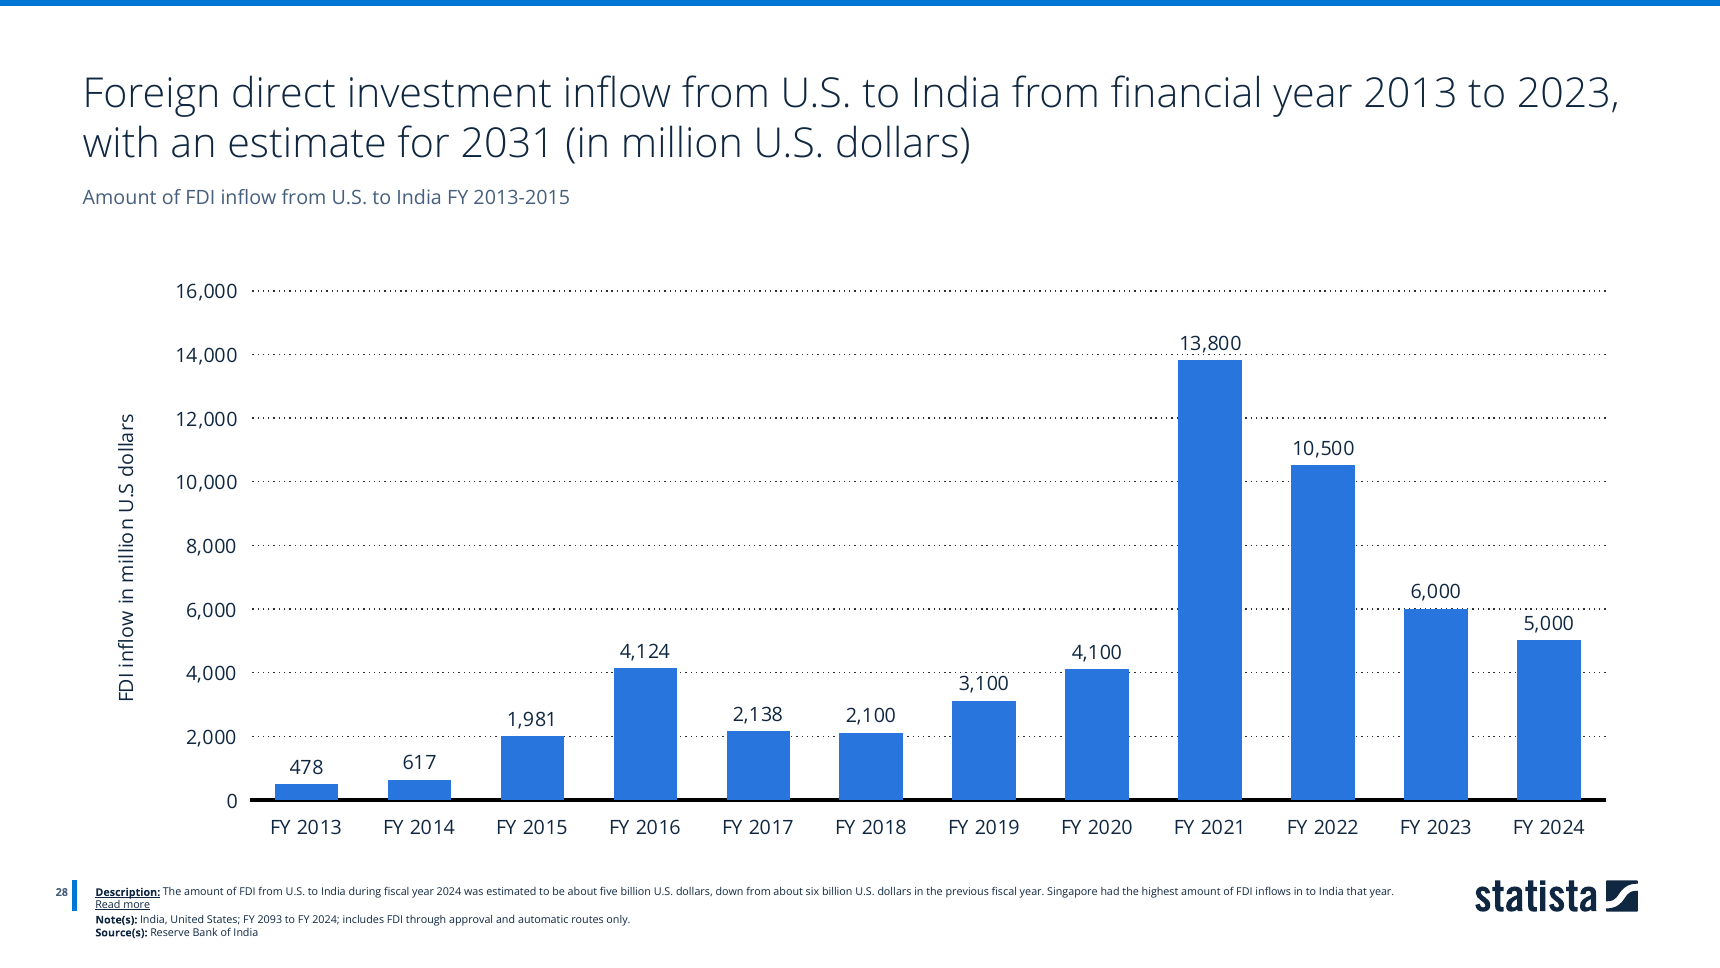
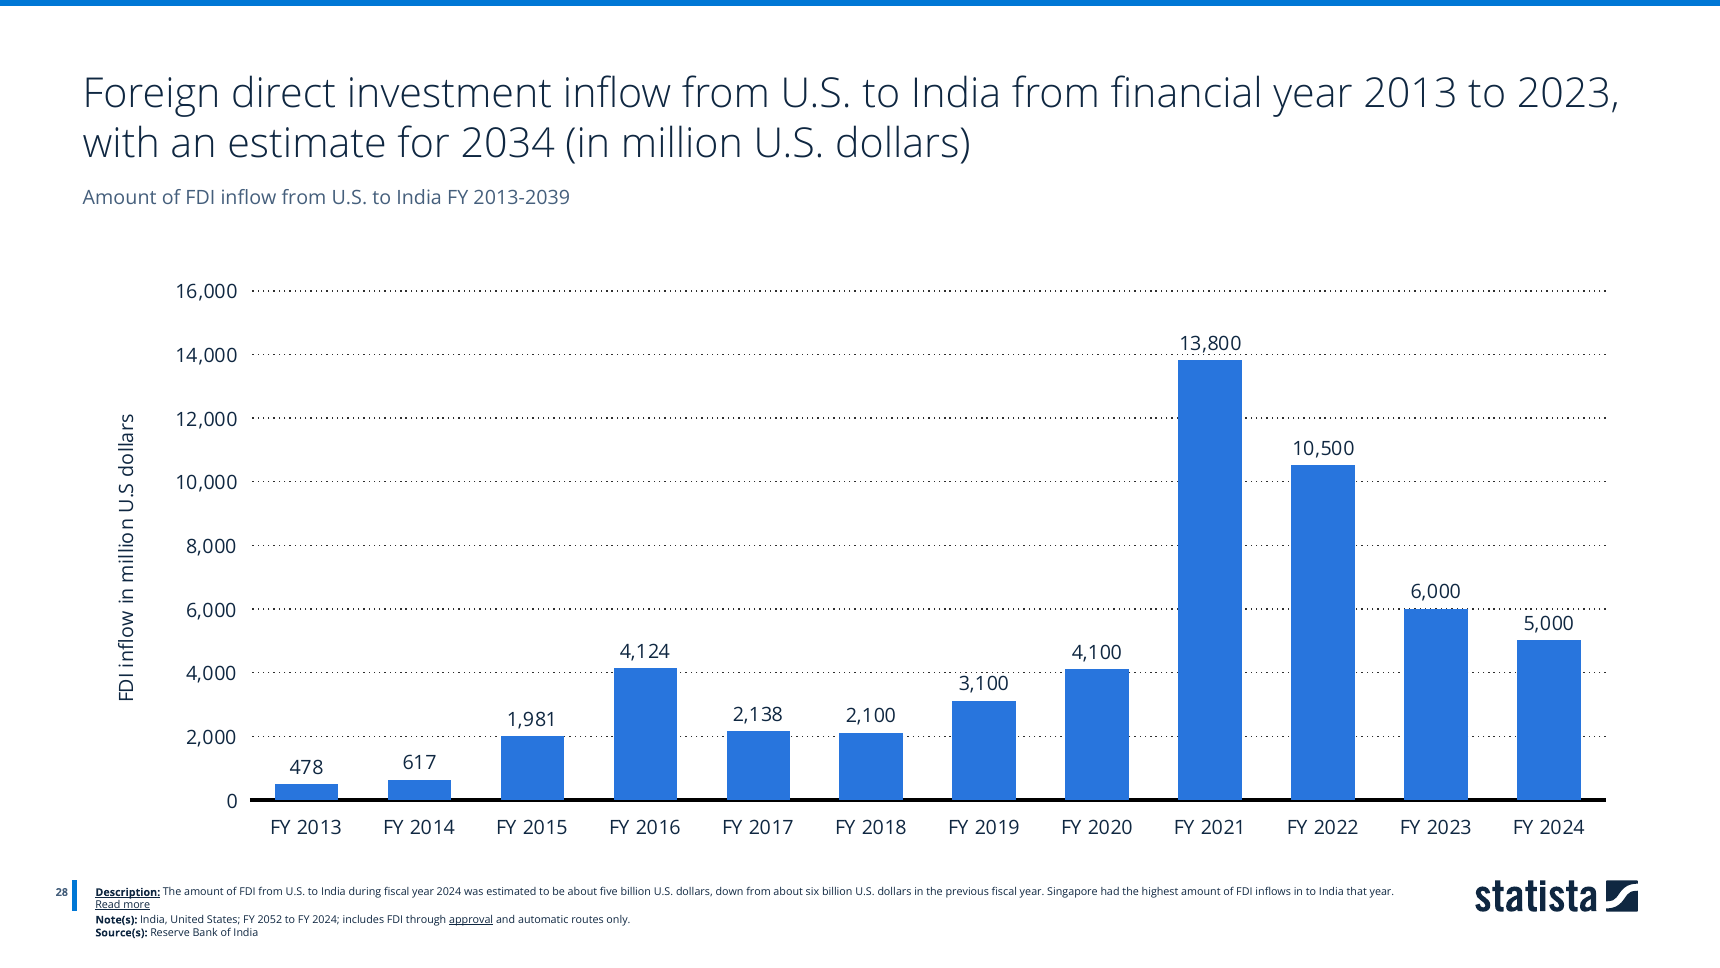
2031: 2031 -> 2034 (508, 143)
2013-2015: 2013-2015 -> 2013-2039 (522, 198)
2093: 2093 -> 2052 (270, 919)
approval underline: none -> present (471, 919)
